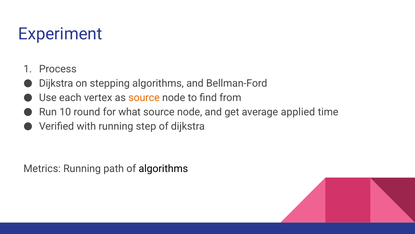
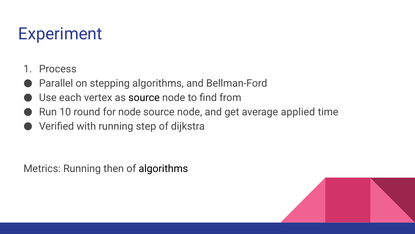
Dijkstra: Dijkstra -> Parallel (56, 83)
source colour: orange -> black (144, 97)
for what: what -> node (130, 112)
path: path -> then (114, 168)
